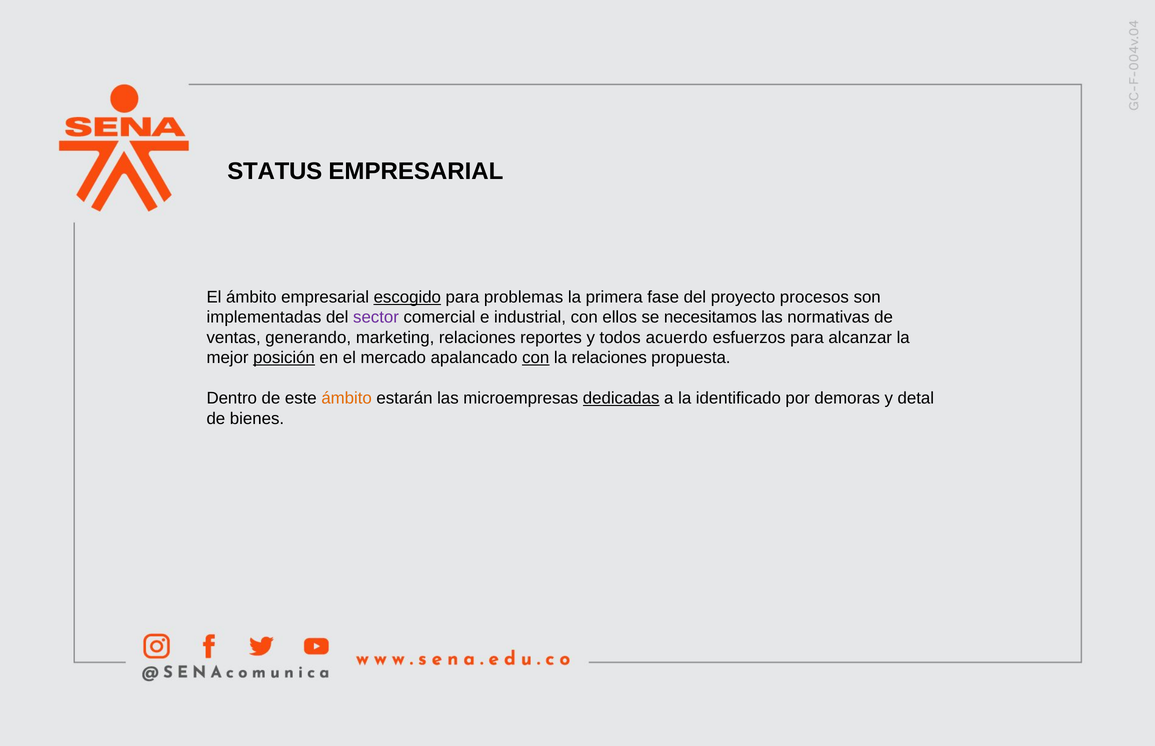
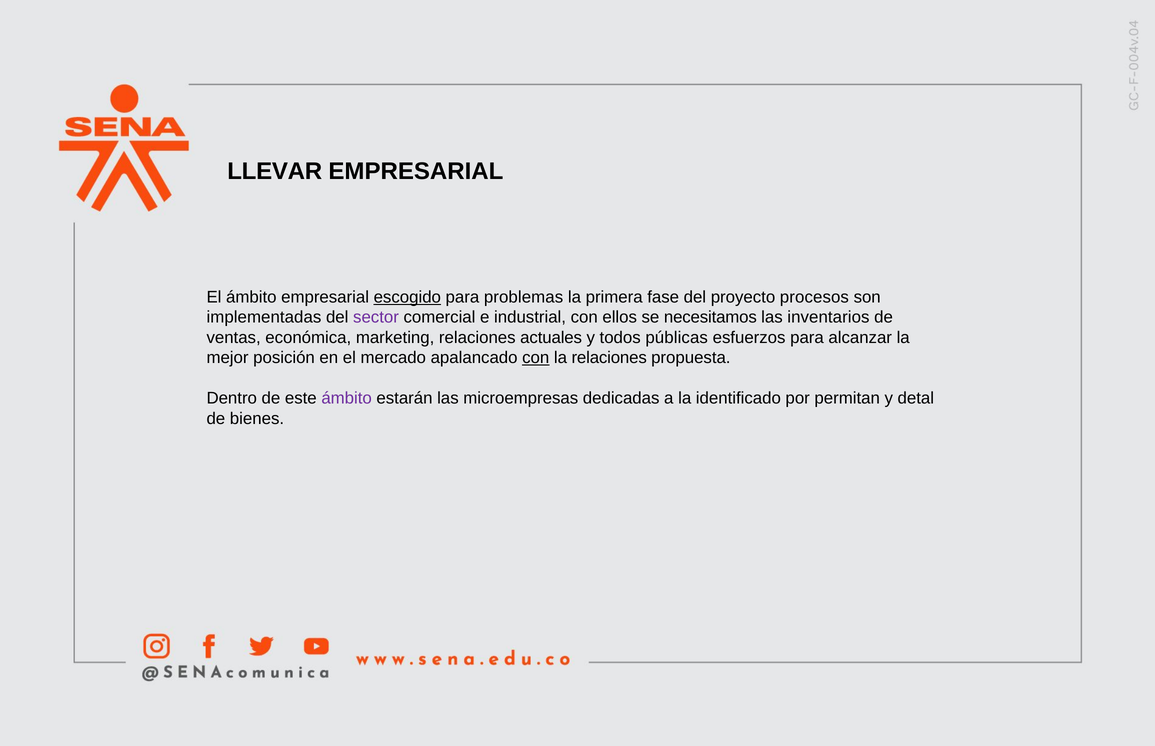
STATUS: STATUS -> LLEVAR (275, 171)
normativas: normativas -> inventarios (828, 317)
generando: generando -> económica (308, 338)
reportes: reportes -> actuales (551, 338)
acuerdo: acuerdo -> públicas (677, 338)
posición underline: present -> none (284, 358)
ámbito colour: orange -> purple (347, 398)
dedicadas underline: present -> none (621, 398)
demoras: demoras -> permitan (847, 398)
